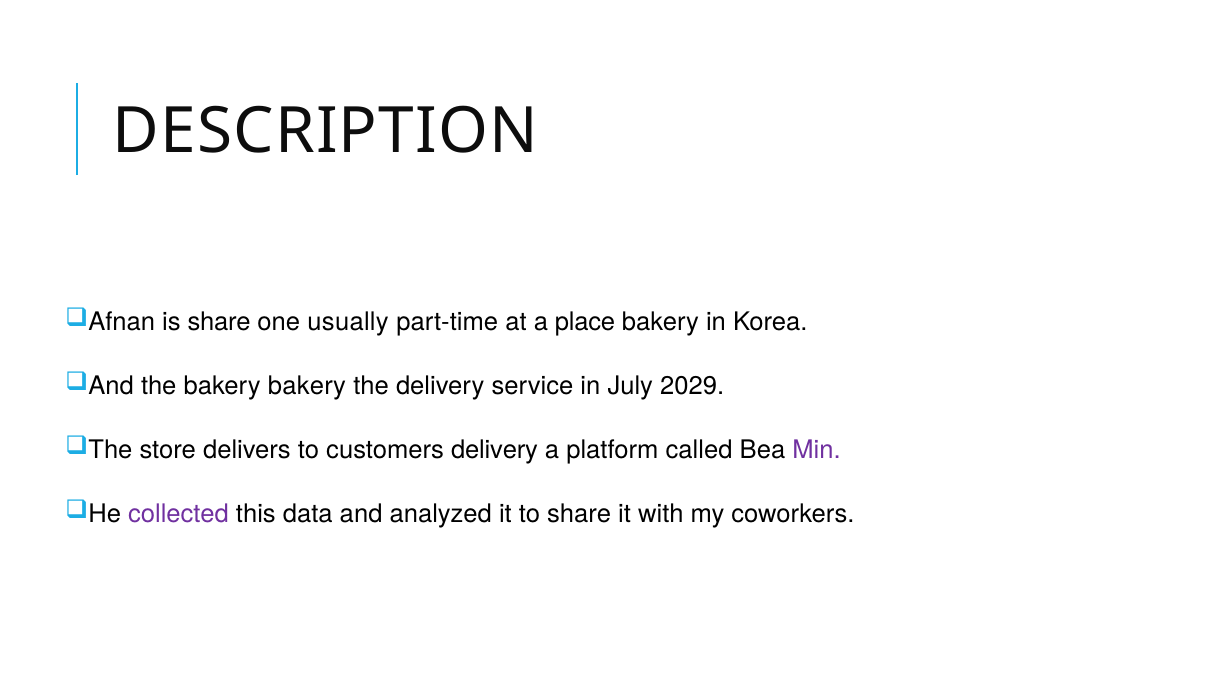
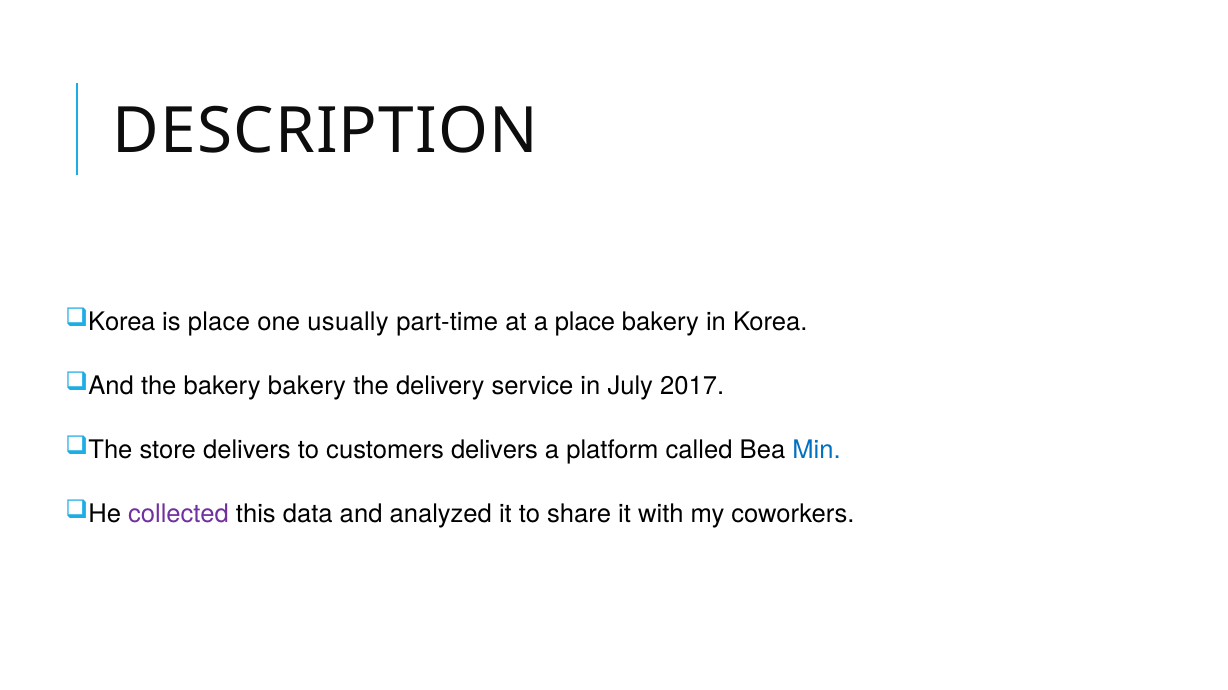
Afnan: Afnan -> Korea (122, 323)
is share: share -> place (219, 323)
2029: 2029 -> 2017 (692, 387)
customers delivery: delivery -> delivers (495, 451)
Min colour: purple -> blue (817, 451)
